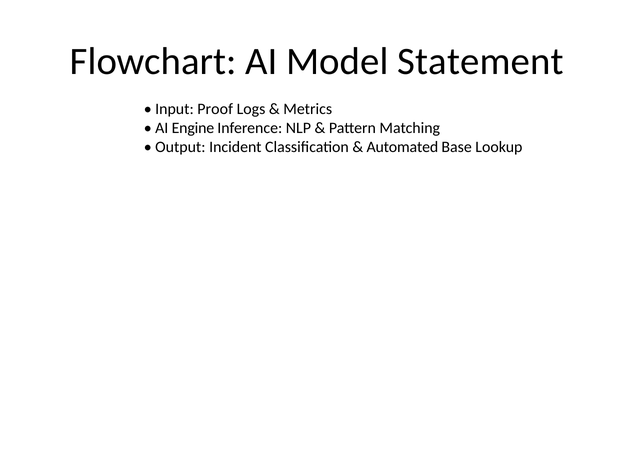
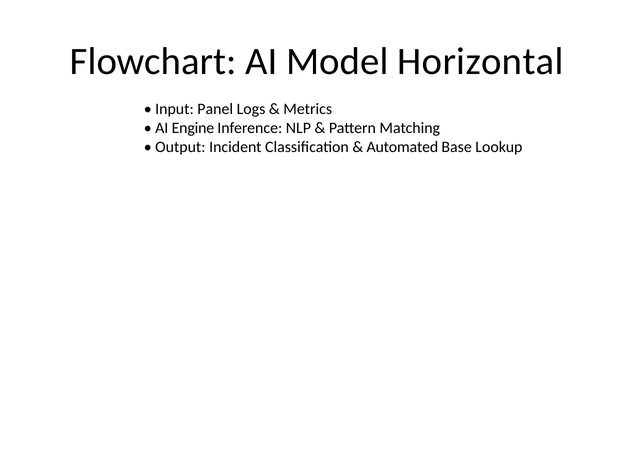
Statement: Statement -> Horizontal (480, 61)
Proof: Proof -> Panel (215, 109)
